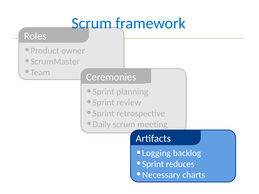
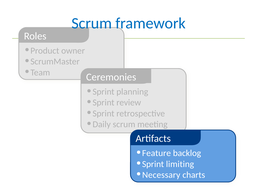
Logging: Logging -> Feature (156, 153)
reduces: reduces -> limiting (180, 164)
